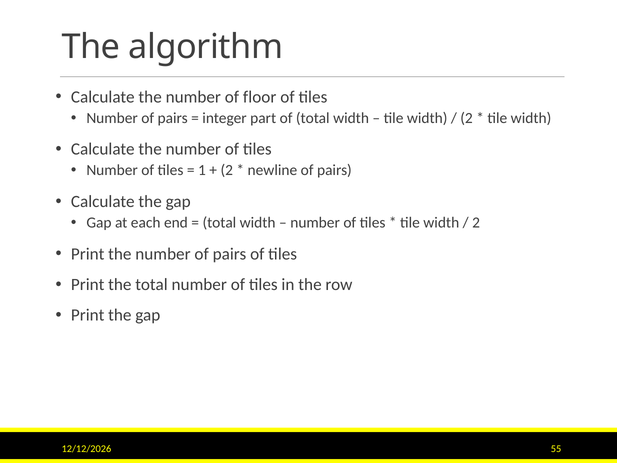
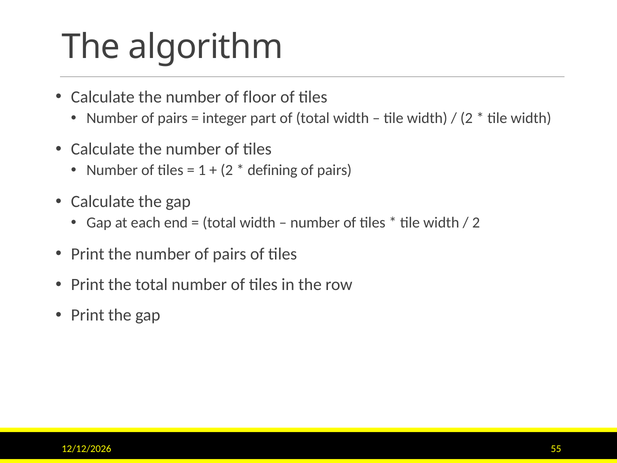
newline: newline -> defining (272, 170)
